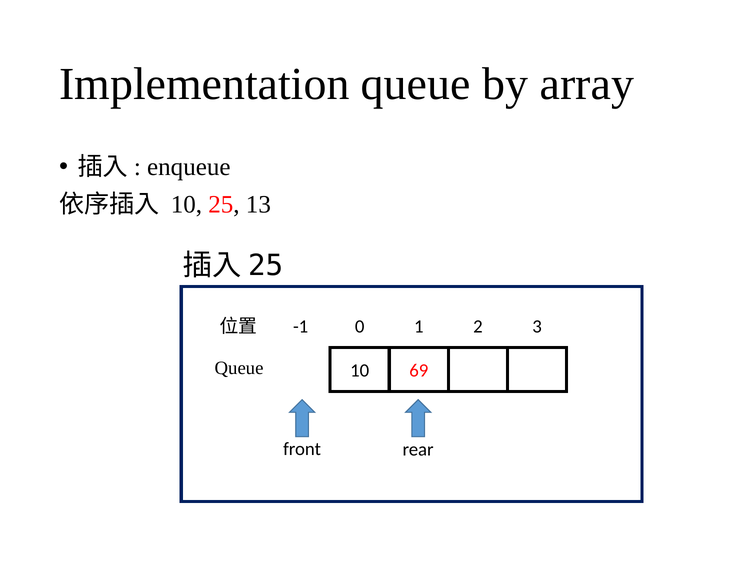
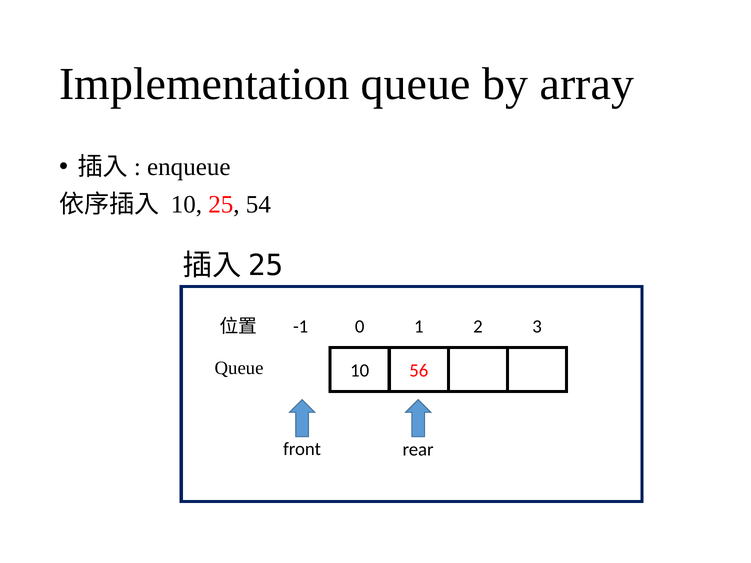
13: 13 -> 54 (258, 205)
69: 69 -> 56 (419, 371)
